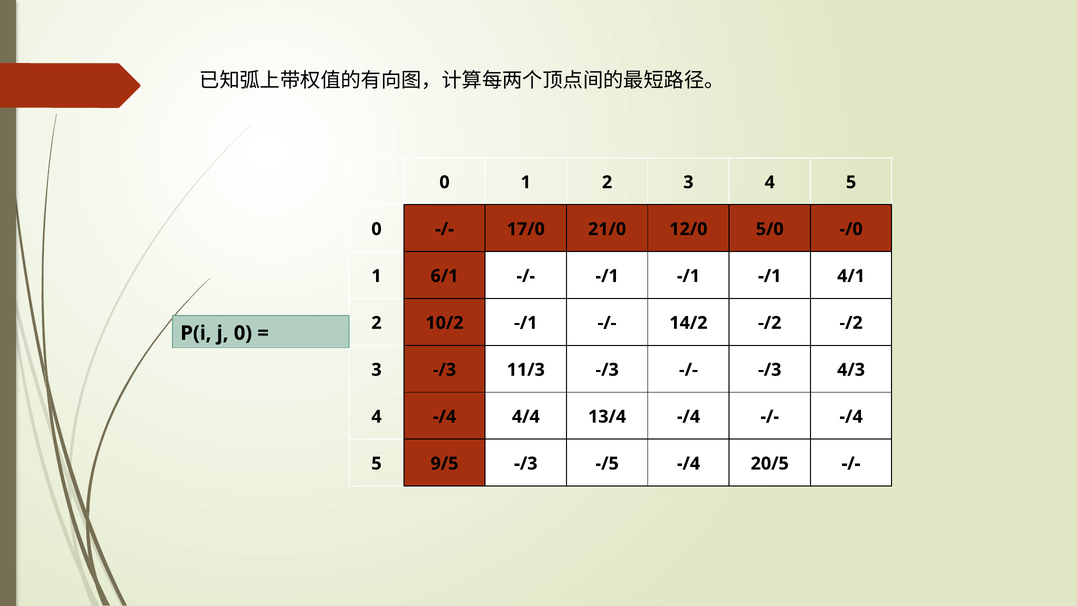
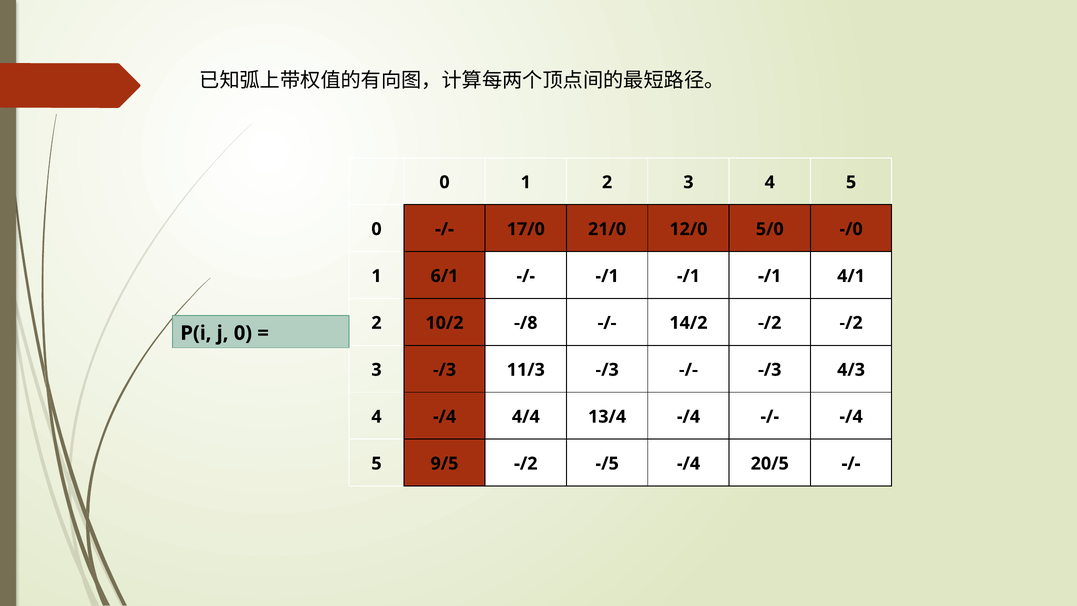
10/2 -/1: -/1 -> -/8 (526, 323)
9/5 -/3: -/3 -> -/2 (526, 463)
